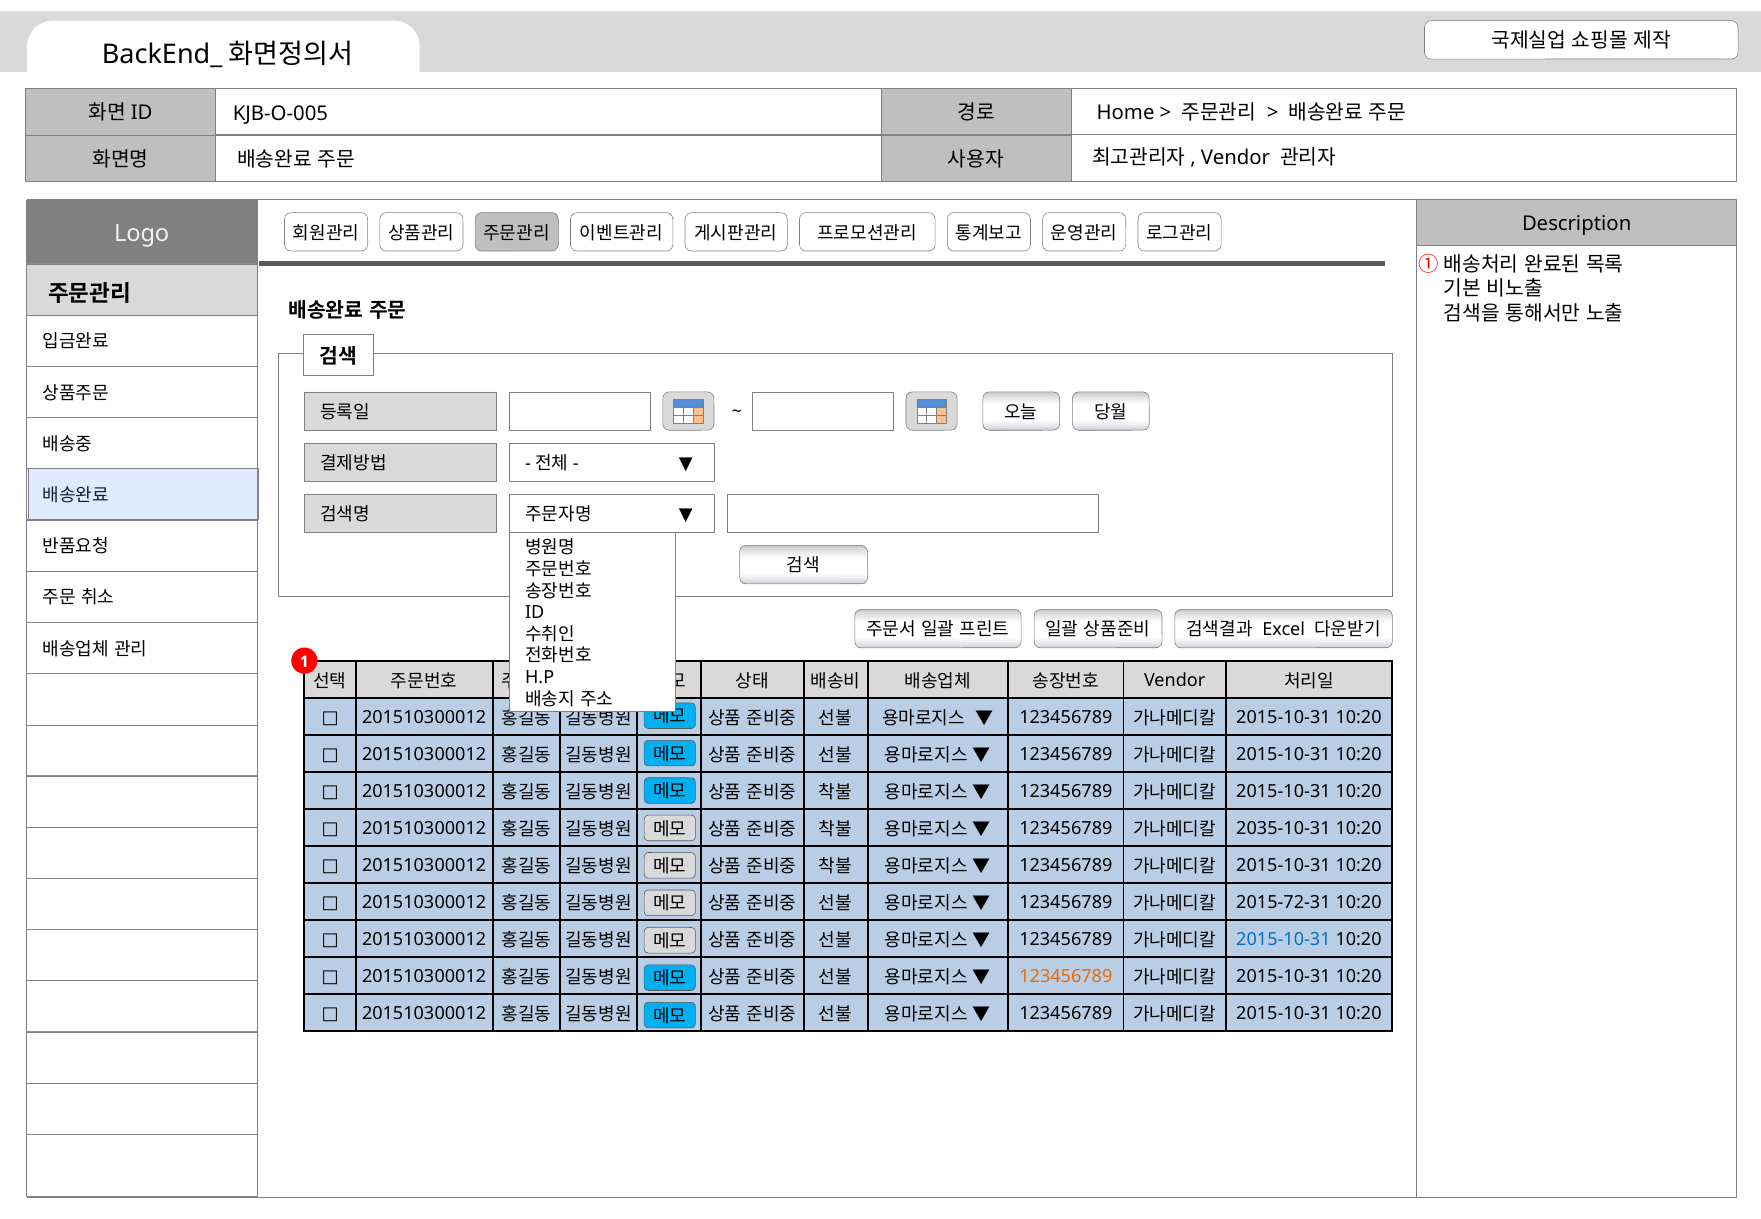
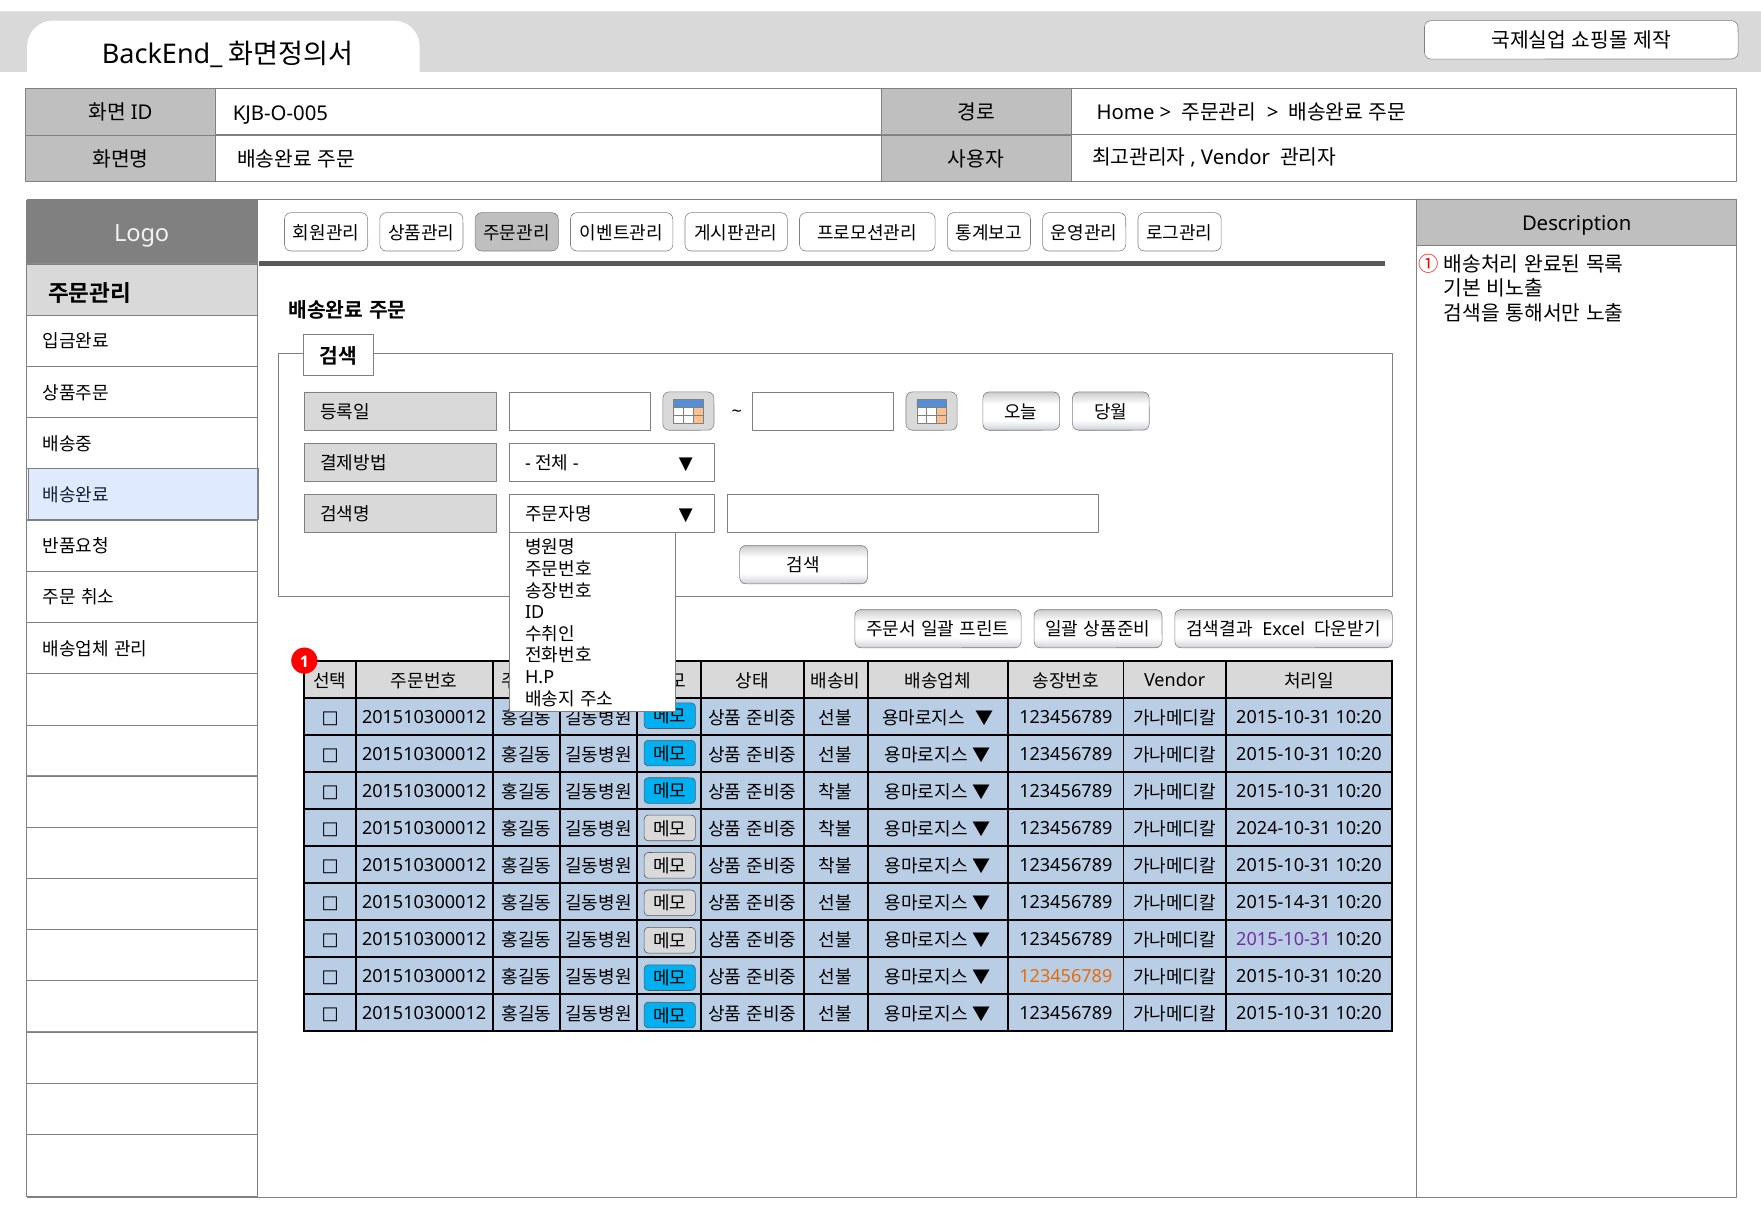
2035-10-31: 2035-10-31 -> 2024-10-31 (1283, 829)
2015-72-31: 2015-72-31 -> 2015-14-31 (1283, 903)
2015-10-31 colour: blue -> purple (1283, 940)
